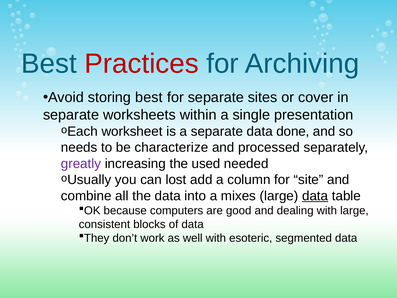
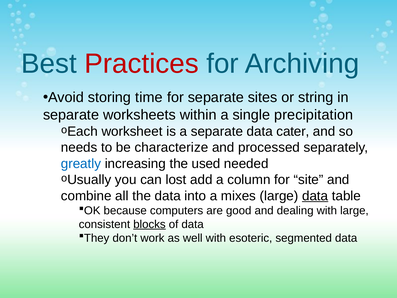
storing best: best -> time (149, 97)
cover: cover -> string (316, 97)
presentation: presentation -> precipitation (314, 115)
done: done -> cater (293, 131)
greatly colour: purple -> blue (81, 163)
blocks underline: none -> present (149, 224)
